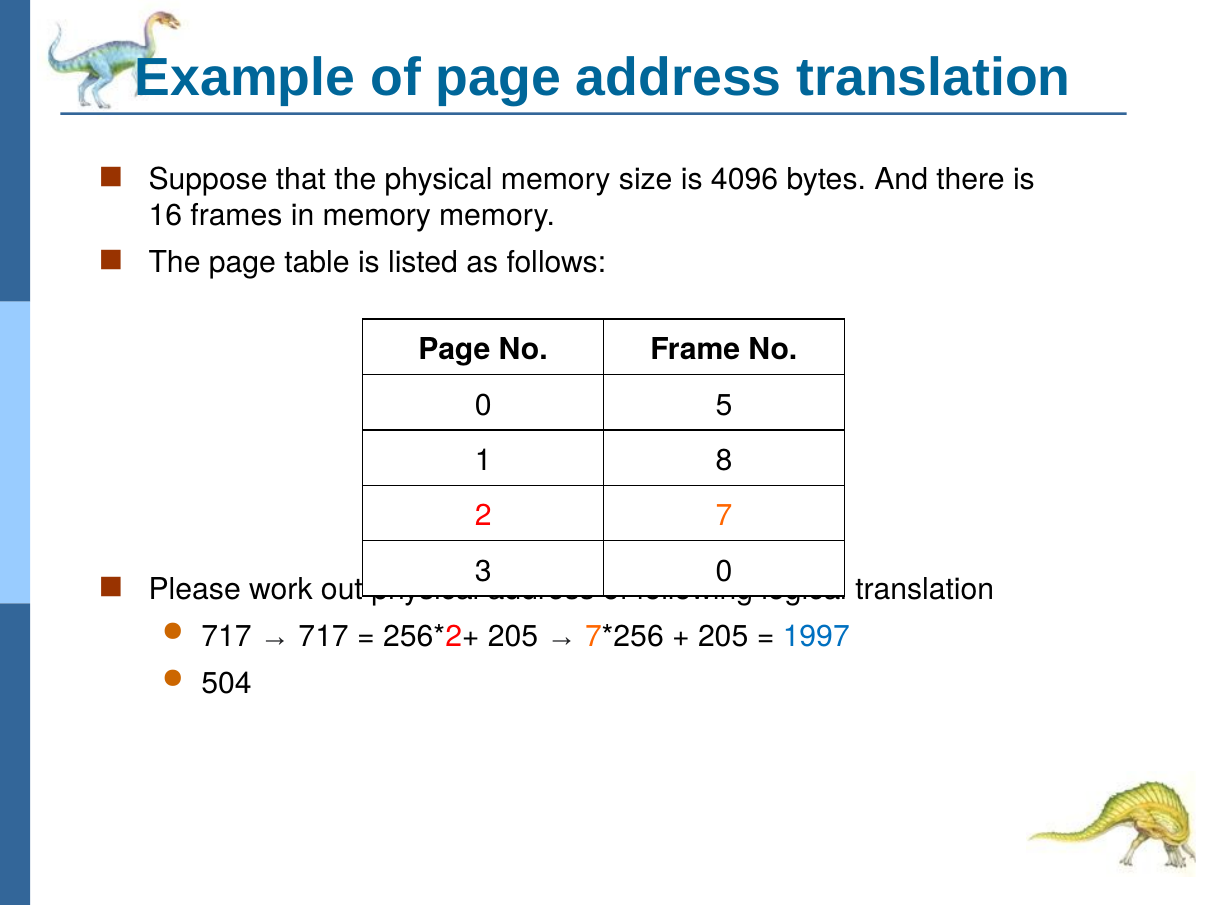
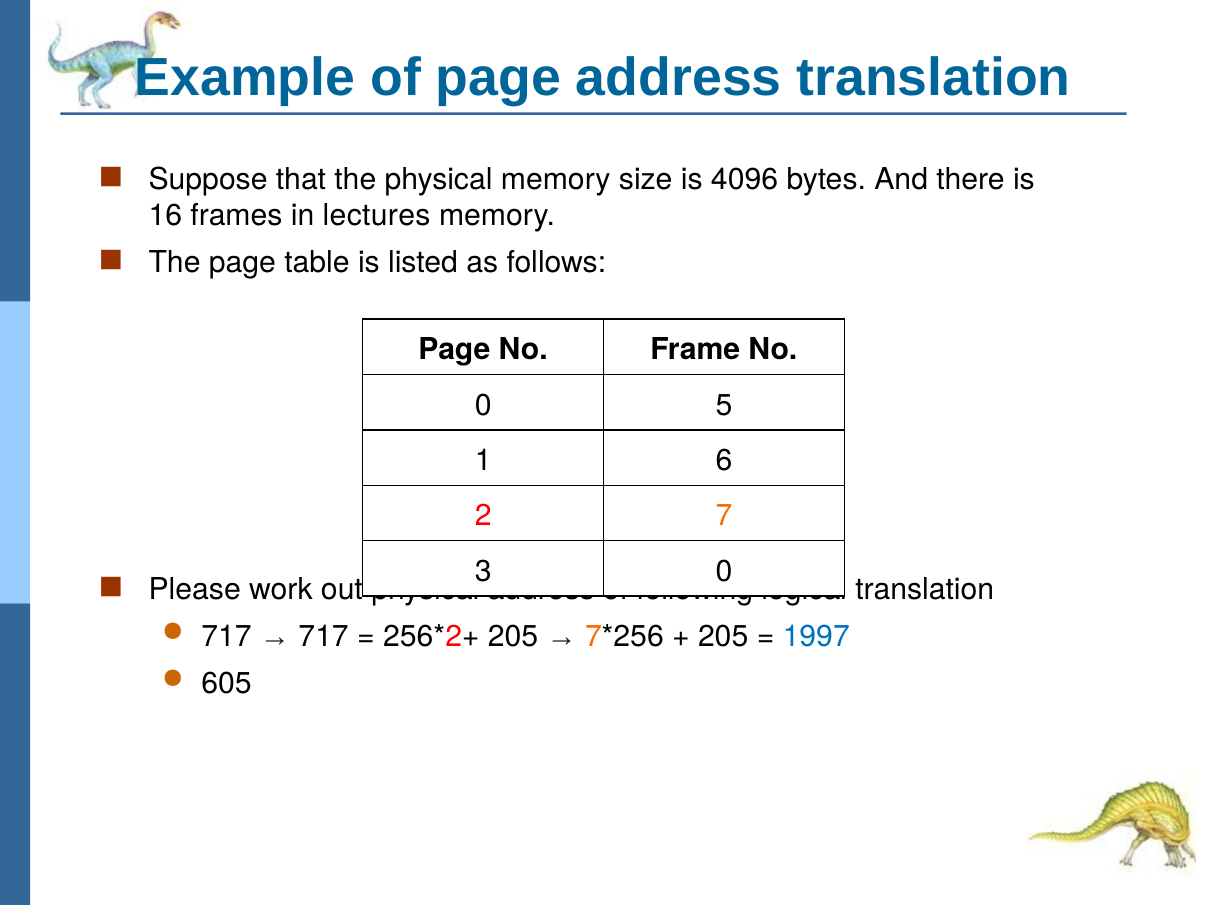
in memory: memory -> lectures (377, 216)
8: 8 -> 6 (724, 461)
504: 504 -> 605 (227, 684)
